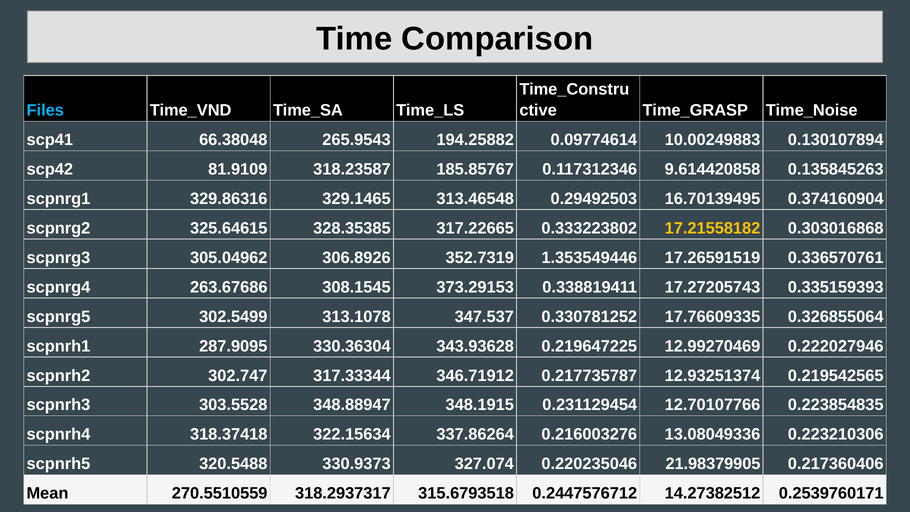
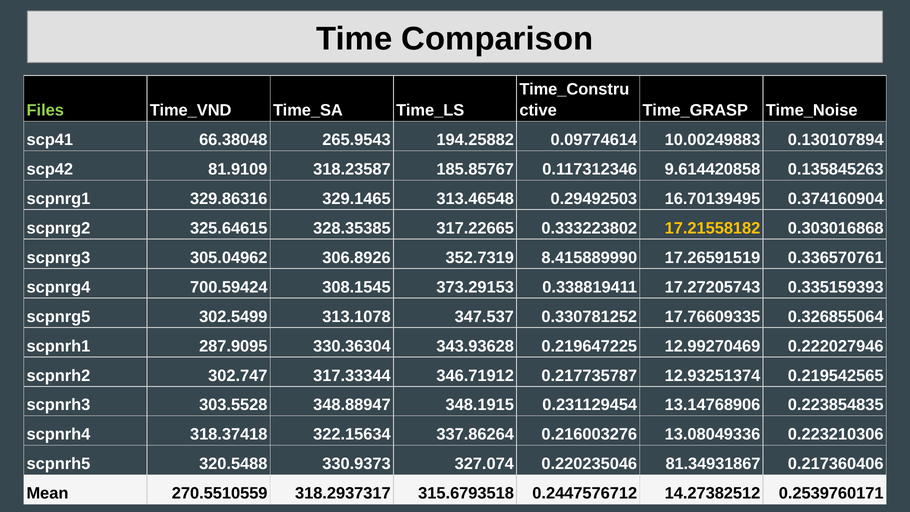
Files colour: light blue -> light green (45, 110)
1.353549446: 1.353549446 -> 8.415889990 (589, 258)
263.67686: 263.67686 -> 700.59424 (229, 287)
12.70107766: 12.70107766 -> 13.14768906 (713, 405)
21.98379905: 21.98379905 -> 81.34931867 (713, 464)
